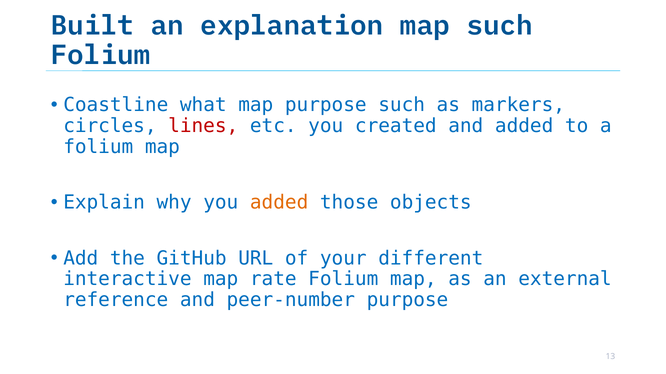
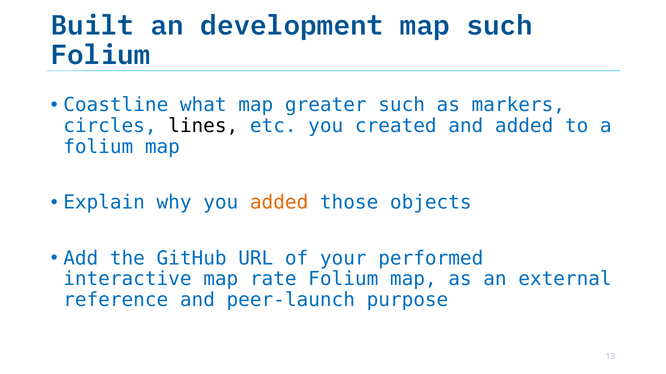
explanation: explanation -> development (292, 25)
map purpose: purpose -> greater (326, 105)
lines colour: red -> black (203, 126)
different: different -> performed (431, 259)
peer-number: peer-number -> peer-launch (291, 300)
